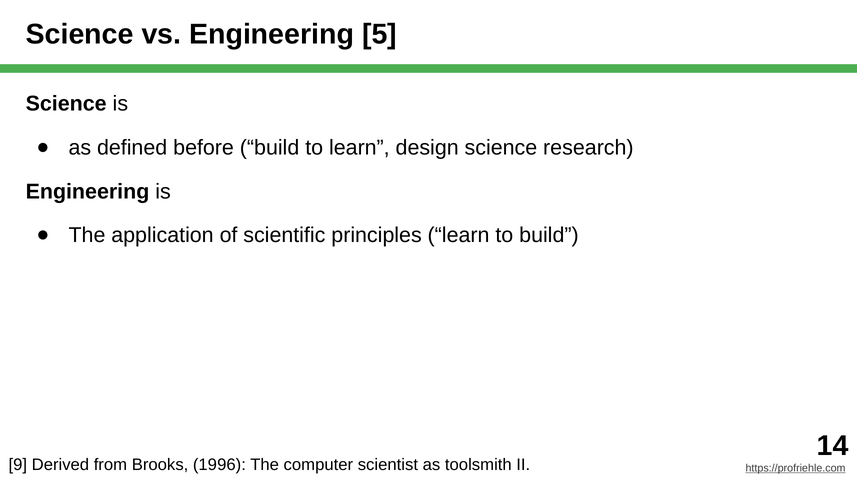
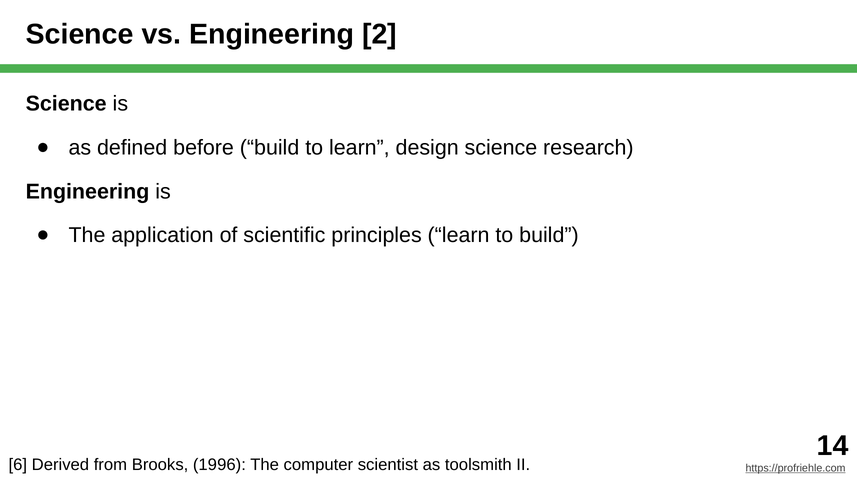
5: 5 -> 2 (379, 34)
9: 9 -> 6 (18, 465)
